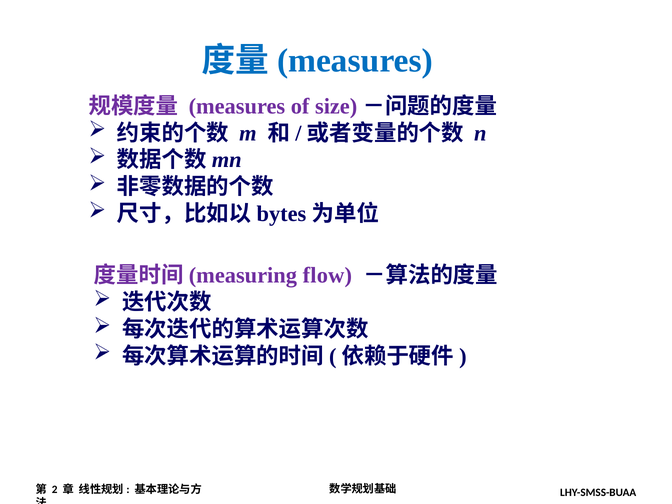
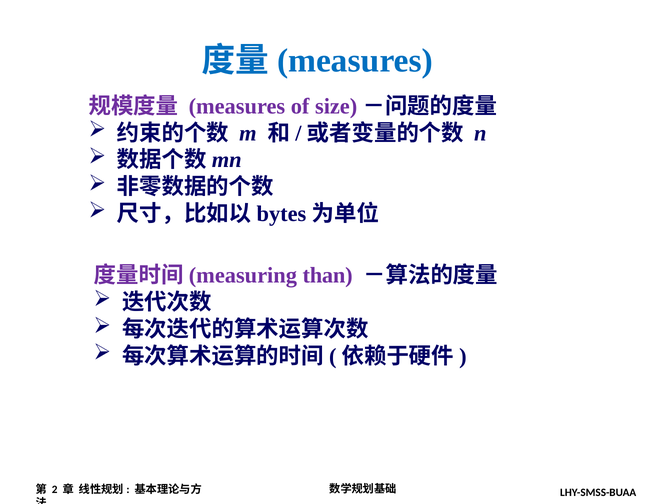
flow: flow -> than (328, 276)
